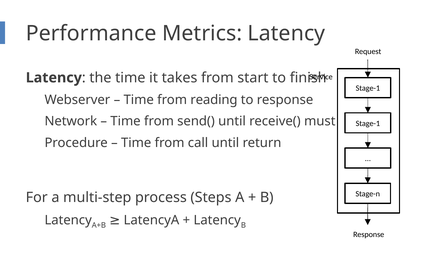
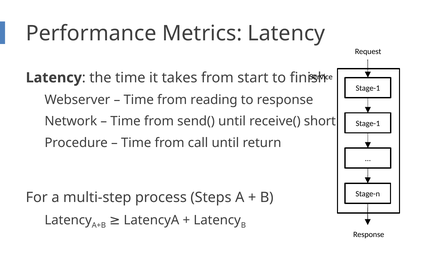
must: must -> short (320, 121)
